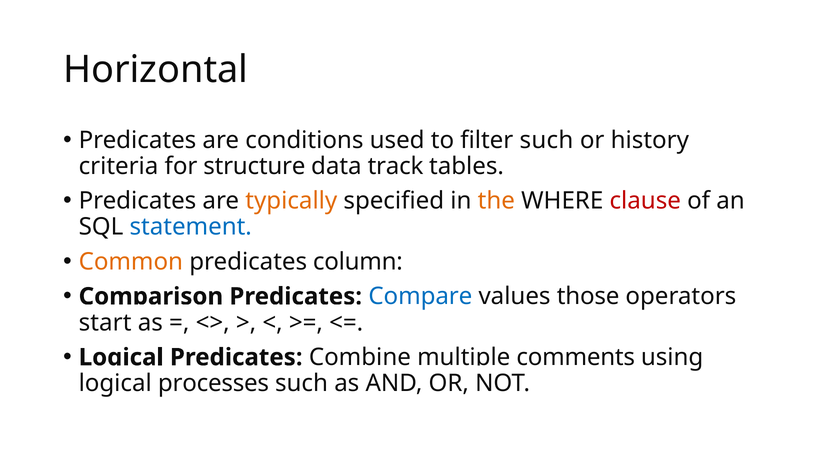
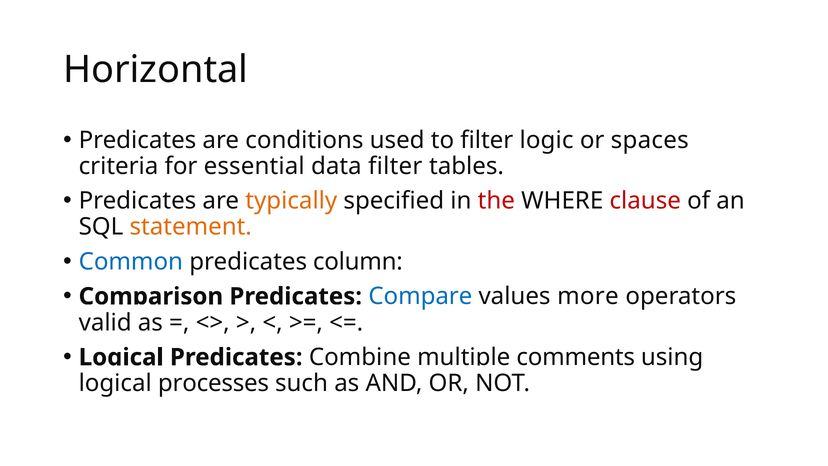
such: such -> logic (547, 140)
history: history -> spaces (650, 140)
structure: structure -> essential (254, 166)
data track: track -> filter (395, 166)
the colour: orange -> red (496, 201)
statement colour: blue -> orange (191, 227)
Common colour: orange -> blue (131, 262)
those: those -> more (588, 296)
start: start -> valid (105, 322)
